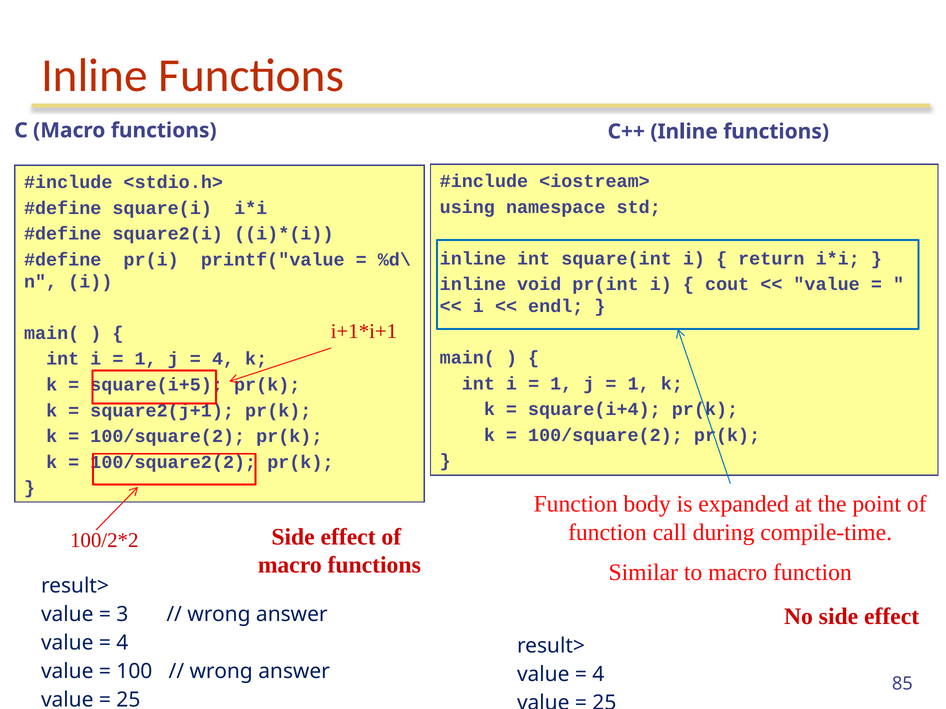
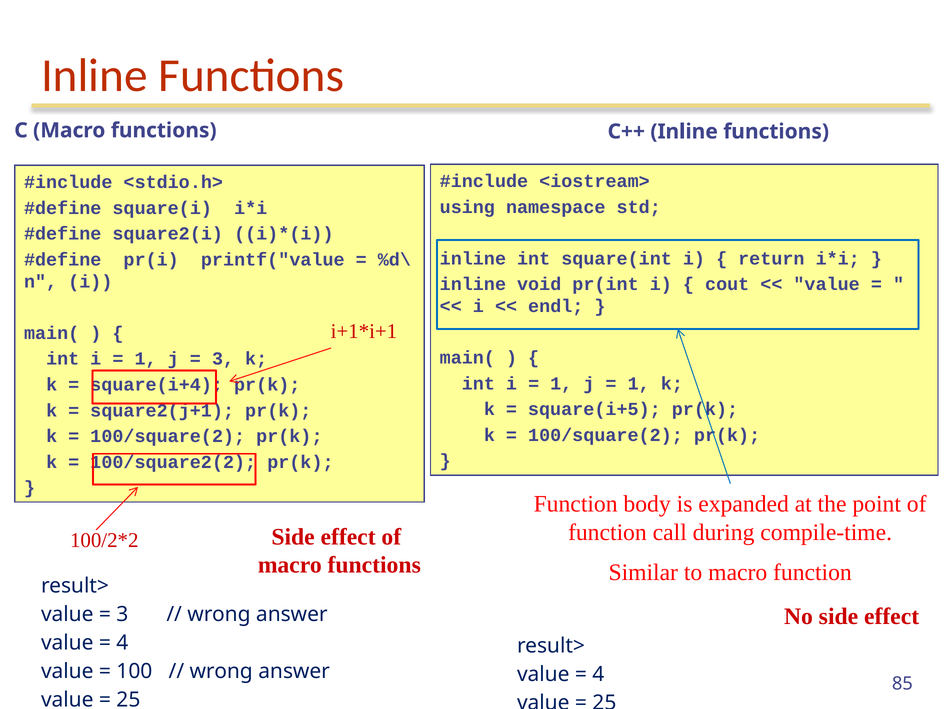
4: 4 -> 3 (223, 359)
square(i+5: square(i+5 -> square(i+4 (157, 385)
square(i+4: square(i+4 -> square(i+5 (594, 410)
